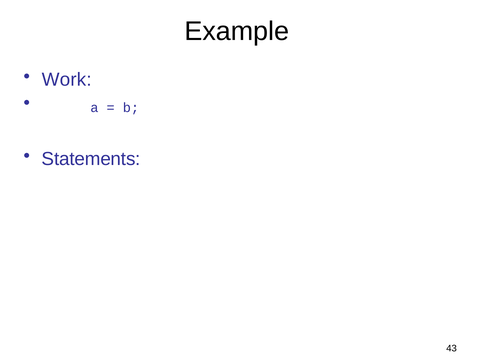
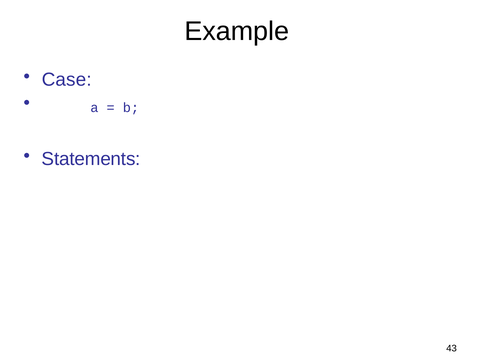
Work: Work -> Case (67, 80)
